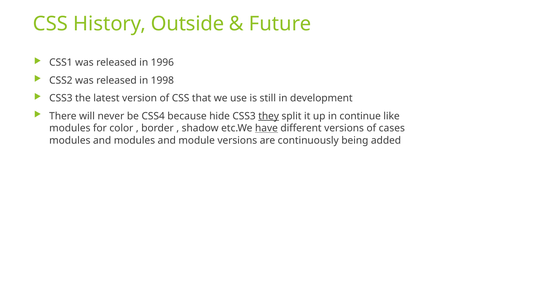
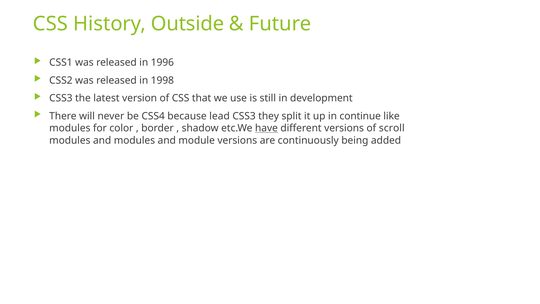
hide: hide -> lead (220, 116)
they underline: present -> none (269, 116)
cases: cases -> scroll (392, 128)
